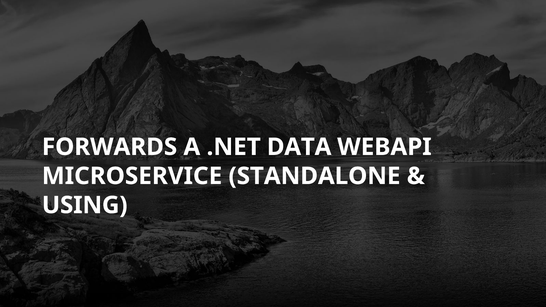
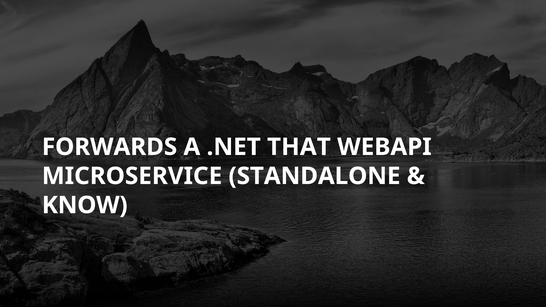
DATA: DATA -> THAT (299, 147)
USING: USING -> KNOW (85, 205)
